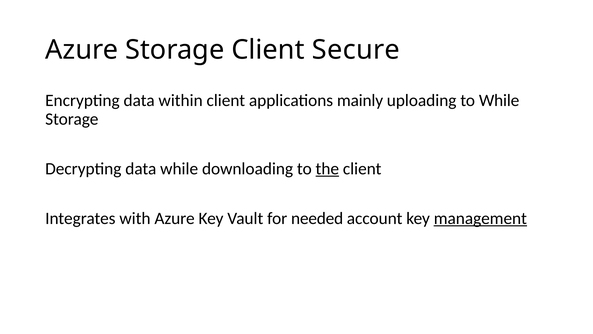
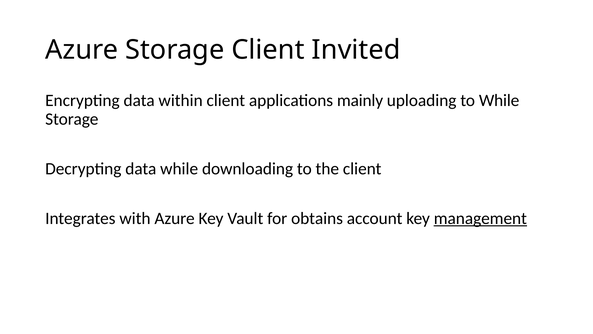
Secure: Secure -> Invited (356, 50)
the underline: present -> none (327, 169)
needed: needed -> obtains (317, 218)
